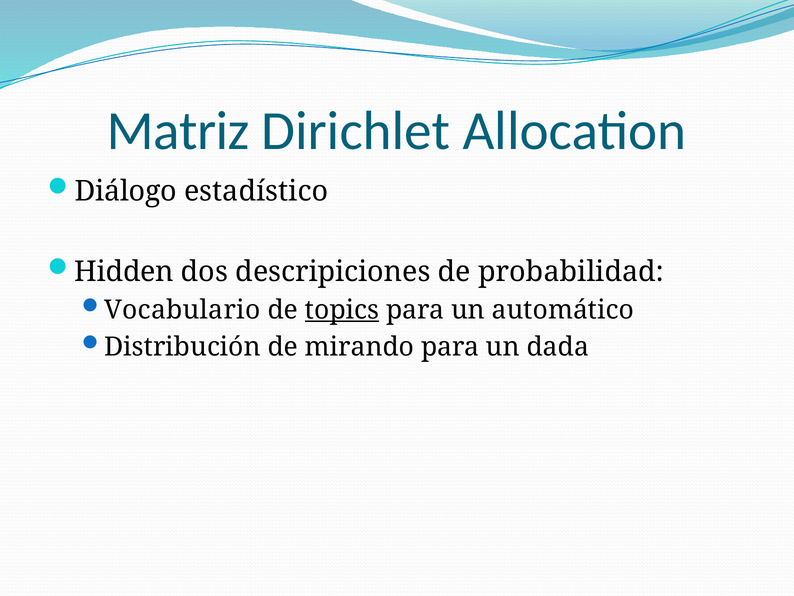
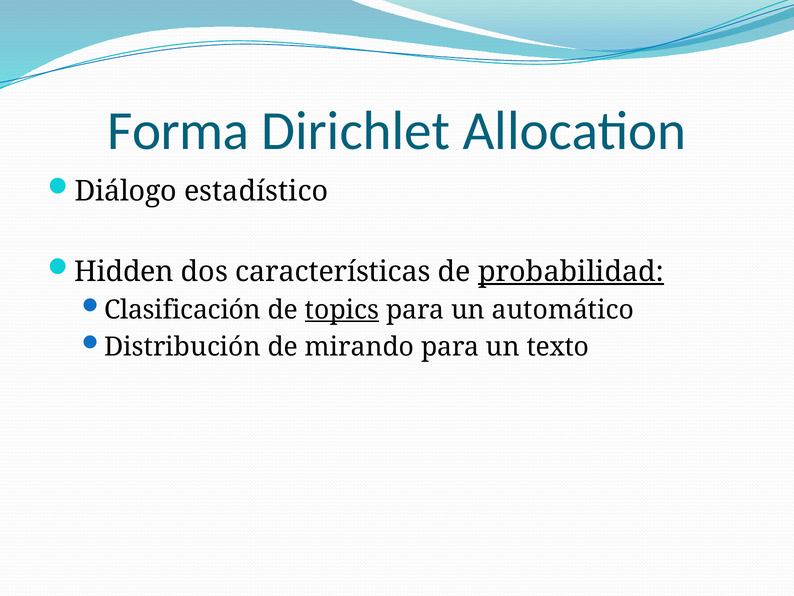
Matriz: Matriz -> Forma (178, 131)
descripiciones: descripiciones -> características (333, 271)
probabilidad underline: none -> present (571, 271)
Vocabulario: Vocabulario -> Clasificación (183, 310)
dada: dada -> texto (558, 347)
